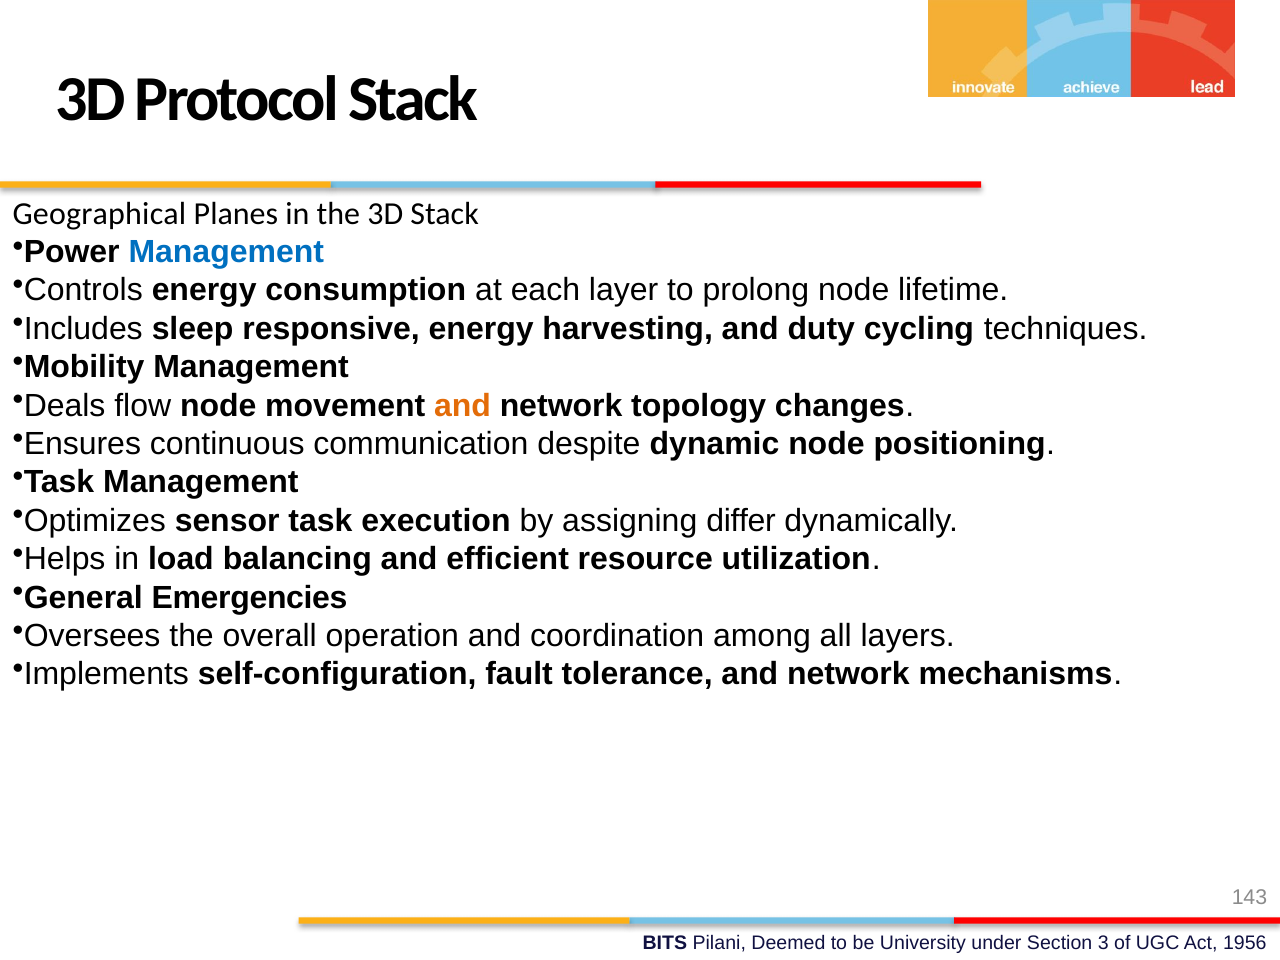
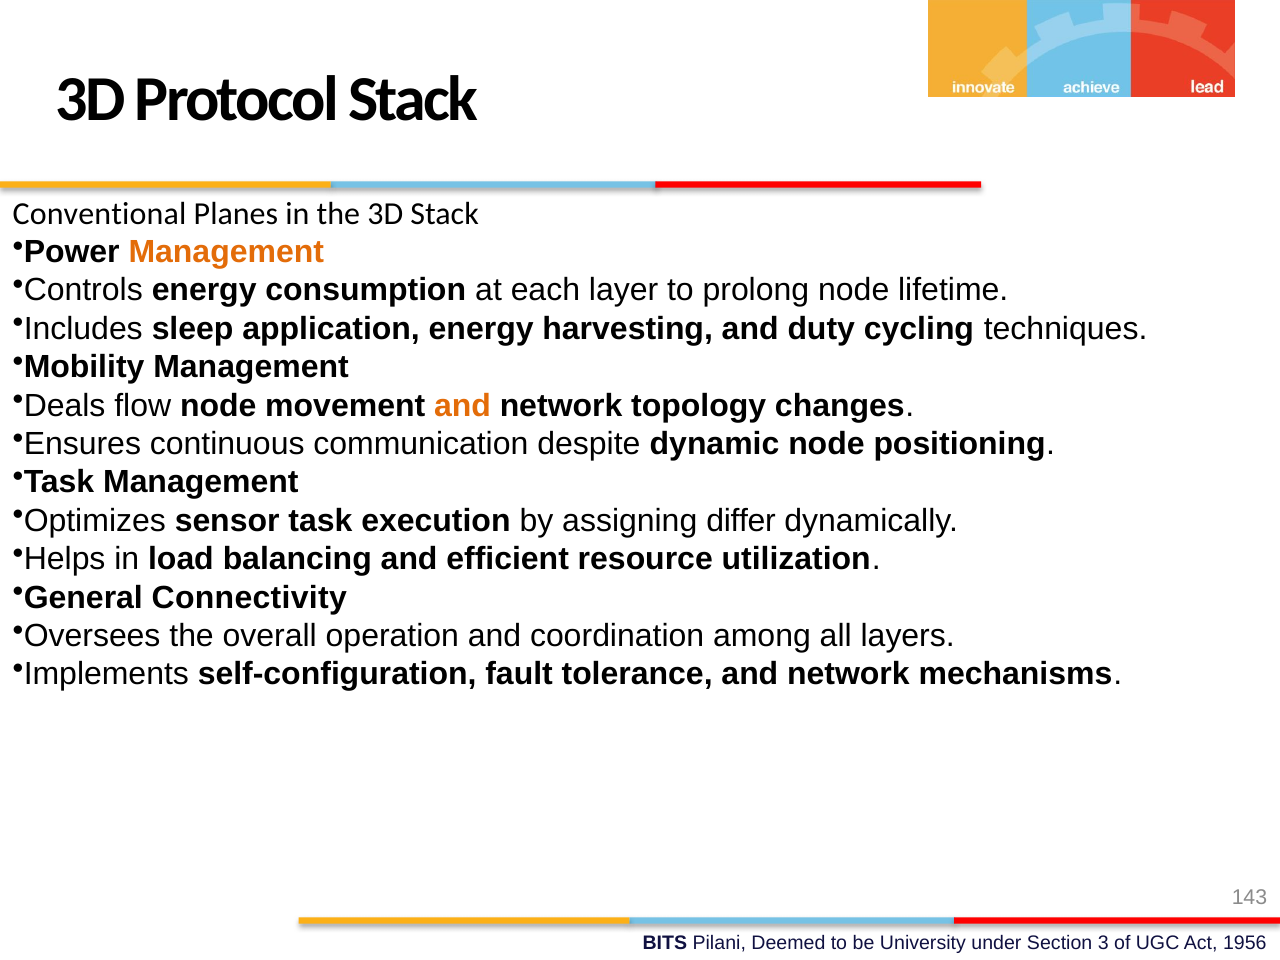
Geographical: Geographical -> Conventional (99, 213)
Management colour: blue -> orange (226, 252)
responsive: responsive -> application (331, 329)
Emergencies: Emergencies -> Connectivity (249, 597)
